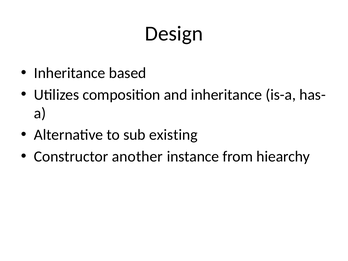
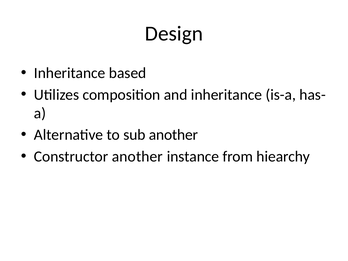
sub existing: existing -> another (173, 135)
